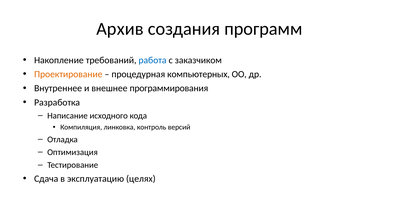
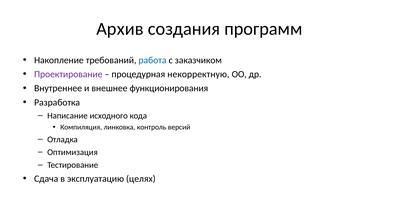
Проектирование colour: orange -> purple (68, 74)
компьютерных: компьютерных -> некорректную (198, 74)
программирования: программирования -> функционирования (169, 89)
